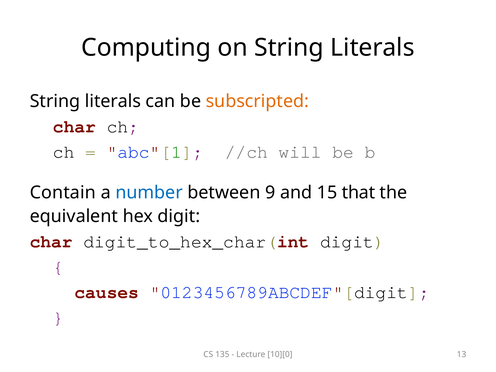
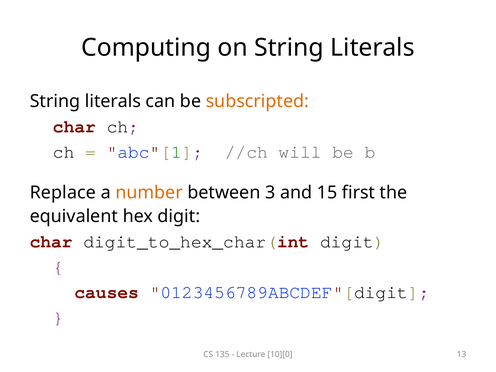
Contain: Contain -> Replace (63, 193)
number colour: blue -> orange (149, 193)
9: 9 -> 3 (270, 193)
that: that -> first (358, 193)
